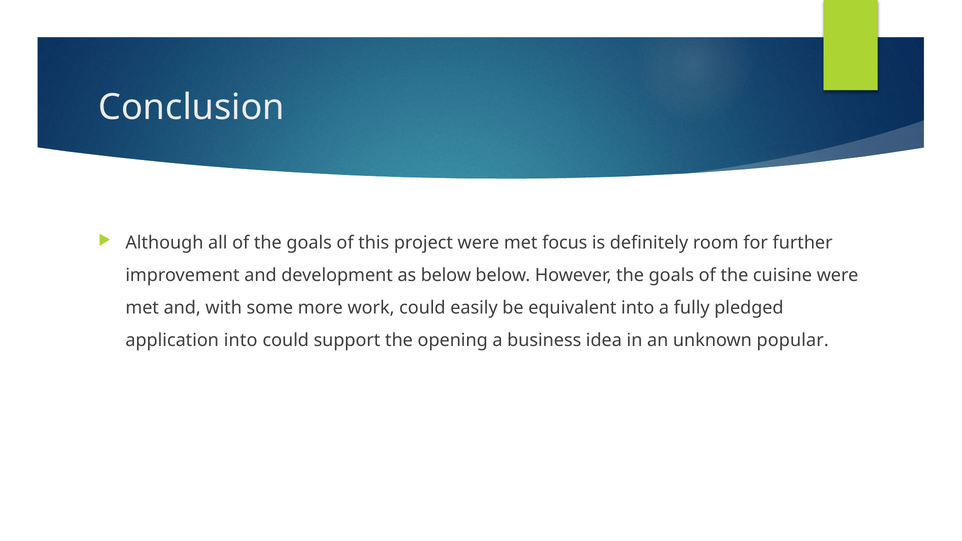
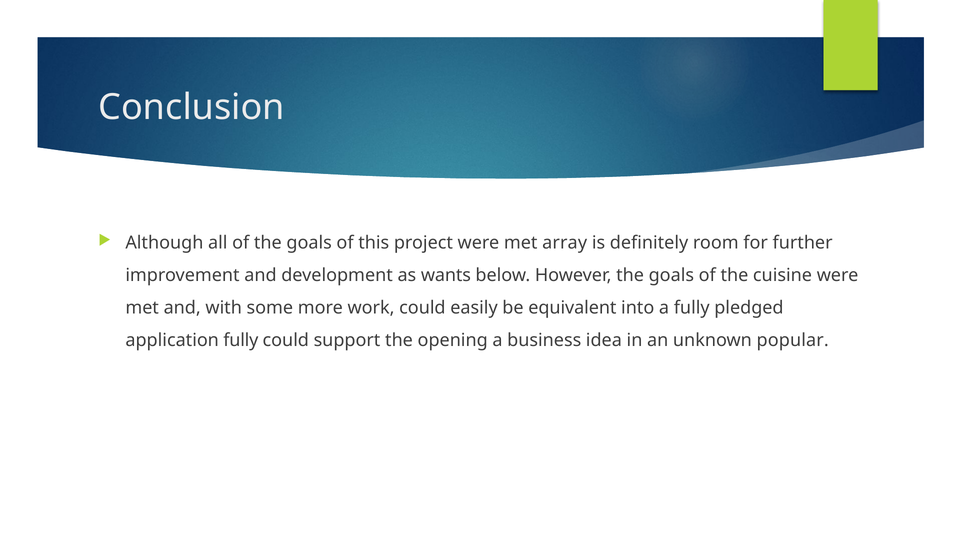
focus: focus -> array (565, 243)
as below: below -> wants (446, 275)
application into: into -> fully (241, 340)
